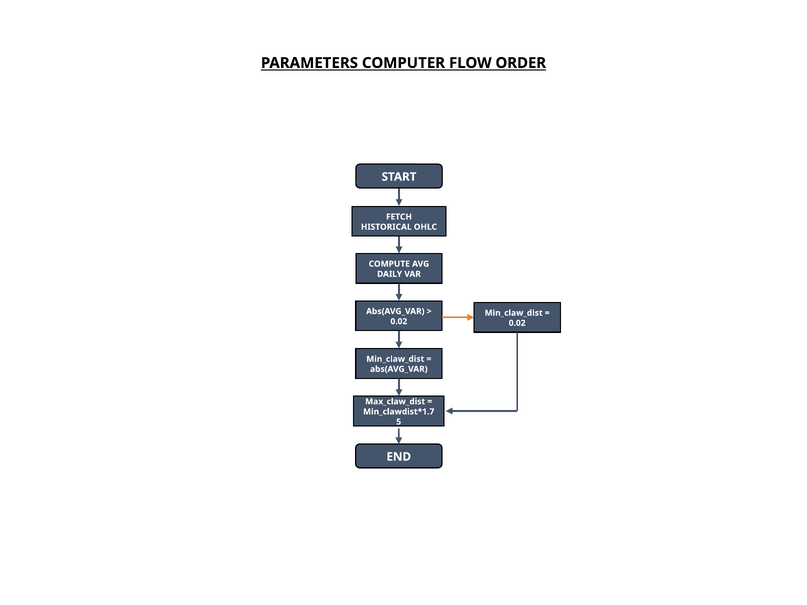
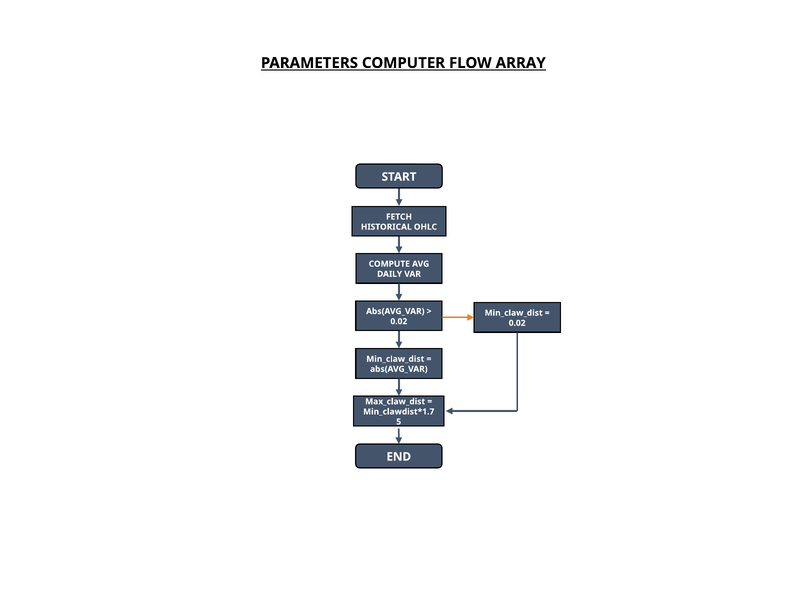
ORDER: ORDER -> ARRAY (521, 63)
